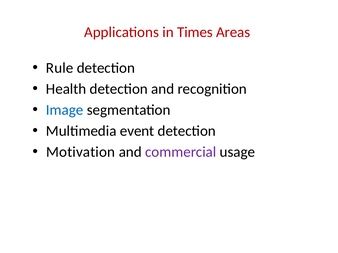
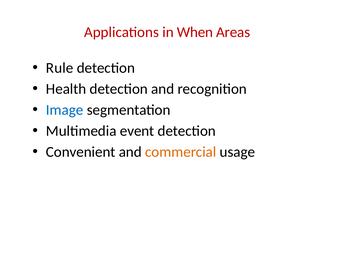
Times: Times -> When (195, 32)
Motivation: Motivation -> Convenient (81, 152)
commercial colour: purple -> orange (181, 152)
